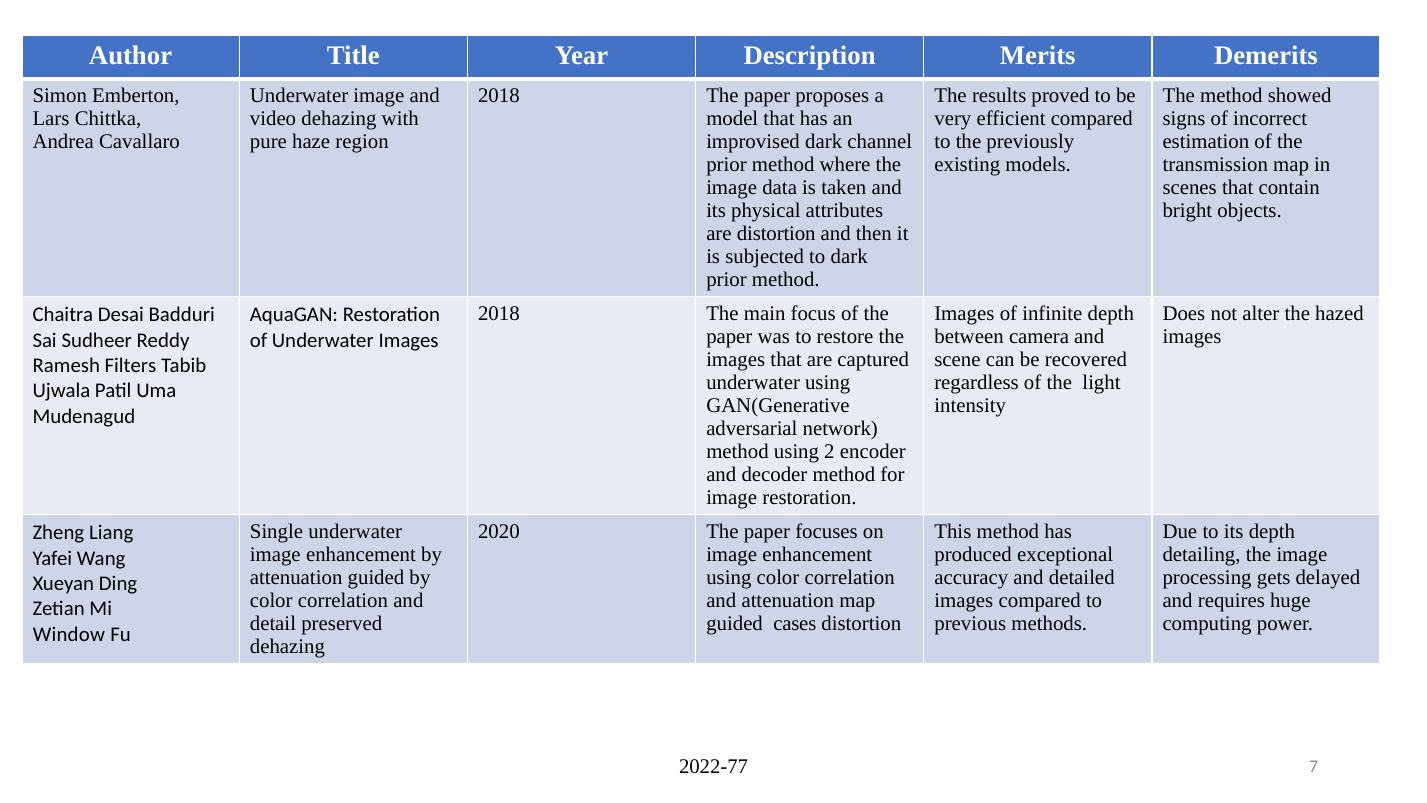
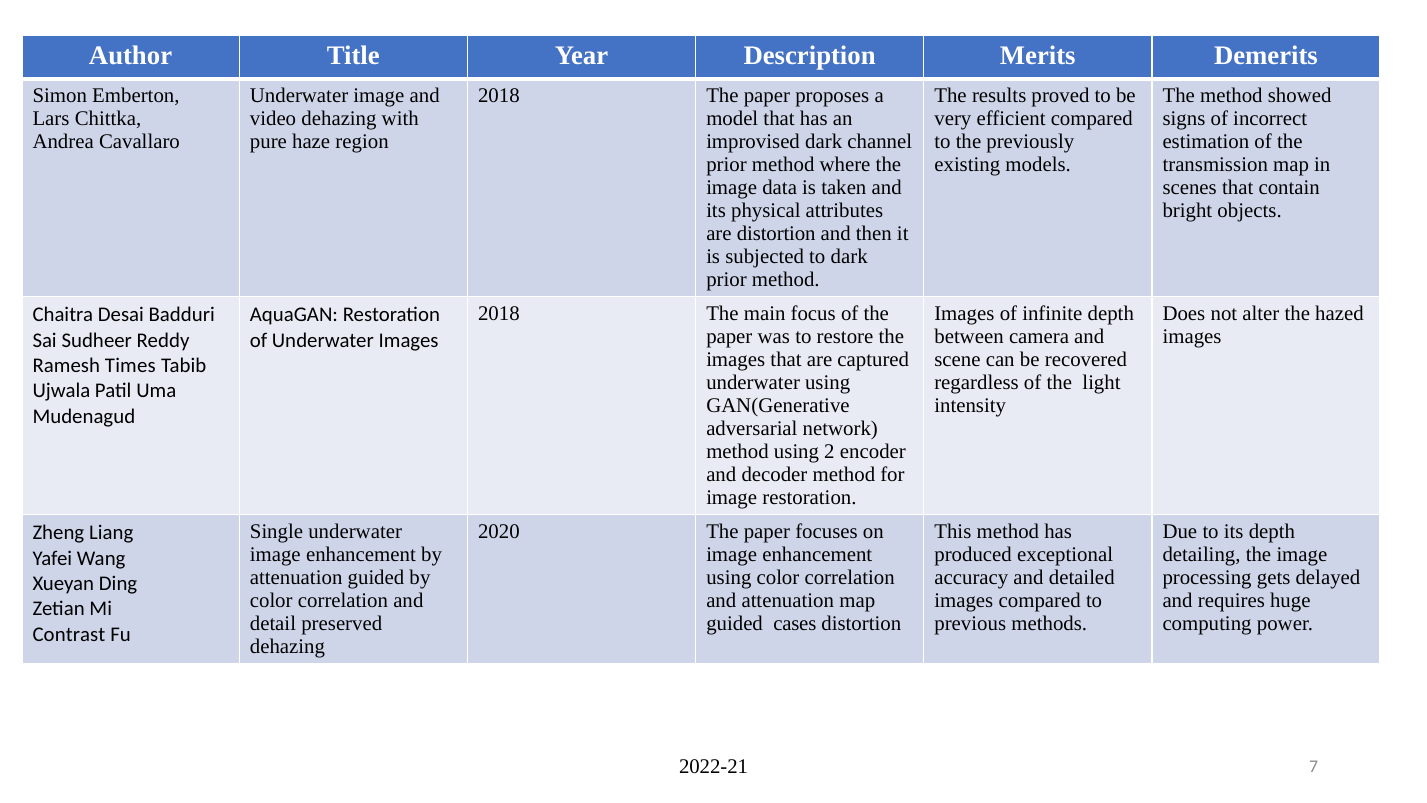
Filters: Filters -> Times (130, 365)
Window: Window -> Contrast (69, 634)
2022-77: 2022-77 -> 2022-21 (714, 767)
